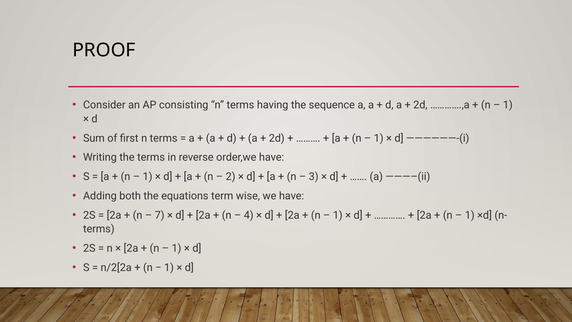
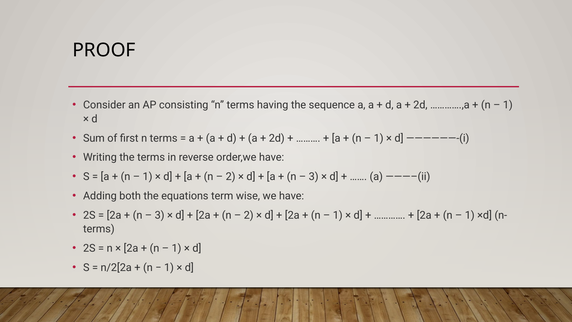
7: 7 -> 3 (160, 215)
4: 4 -> 2 (249, 215)
